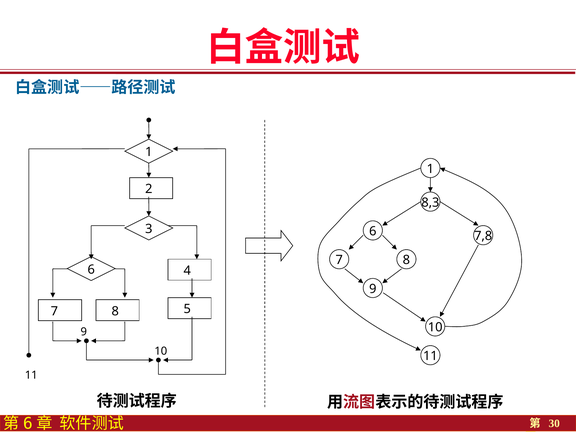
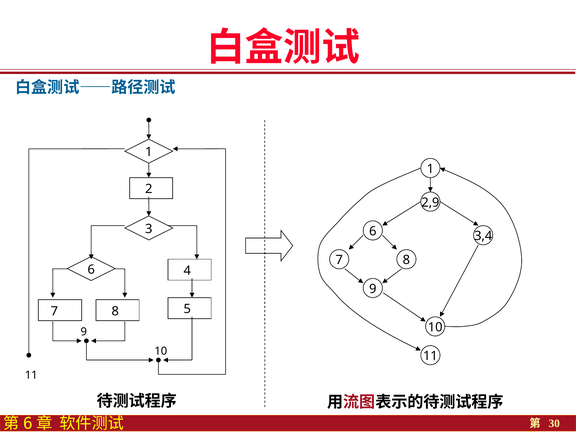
8,3: 8,3 -> 2,9 (430, 202)
7,8: 7,8 -> 3,4 (483, 236)
